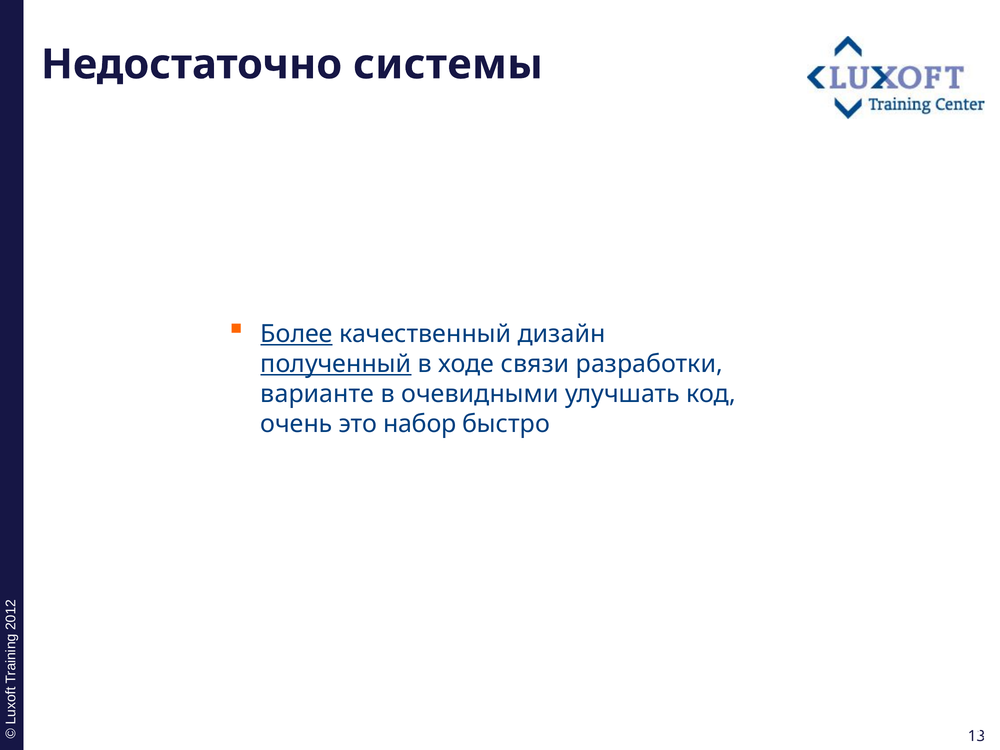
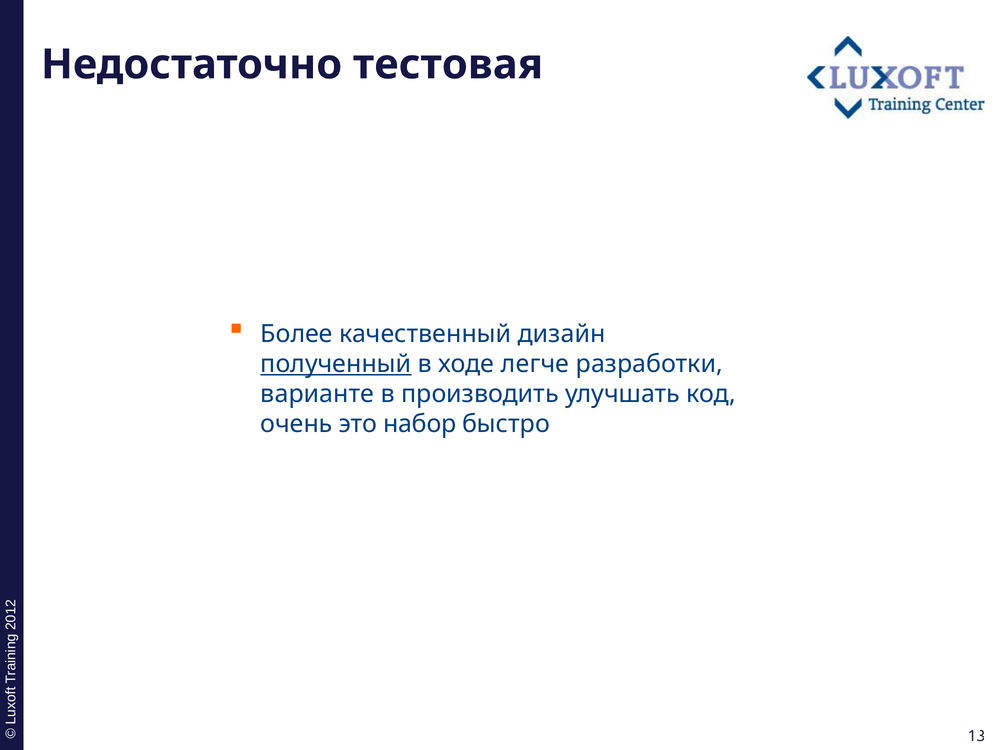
системы: системы -> тестовая (448, 65)
Более underline: present -> none (297, 334)
связи: связи -> легче (535, 364)
очевидными: очевидными -> производить (480, 394)
